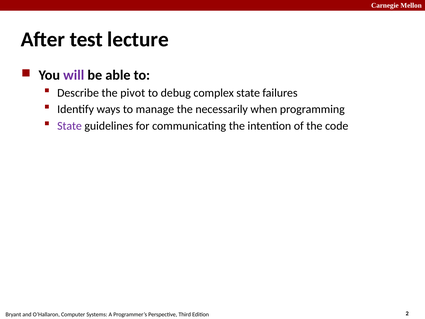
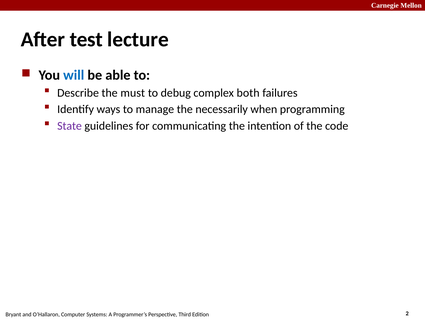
will colour: purple -> blue (74, 75)
pivot: pivot -> must (133, 93)
complex state: state -> both (248, 93)
